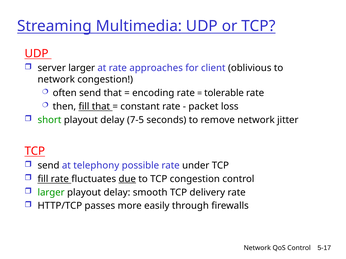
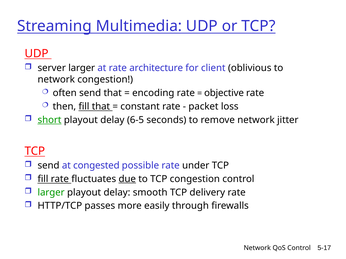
approaches: approaches -> architecture (156, 68)
tolerable: tolerable -> objective (224, 93)
short underline: none -> present (49, 120)
7-5: 7-5 -> 6-5 (135, 120)
telephony: telephony -> congested (96, 166)
